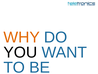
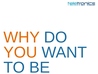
YOU colour: black -> orange (20, 52)
